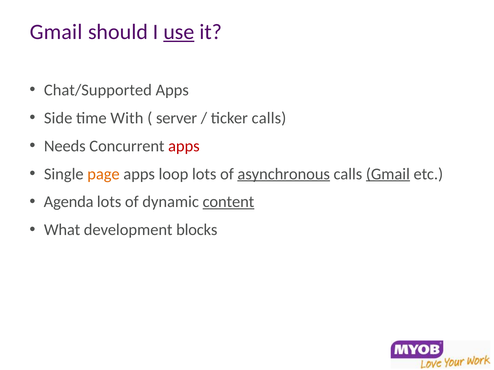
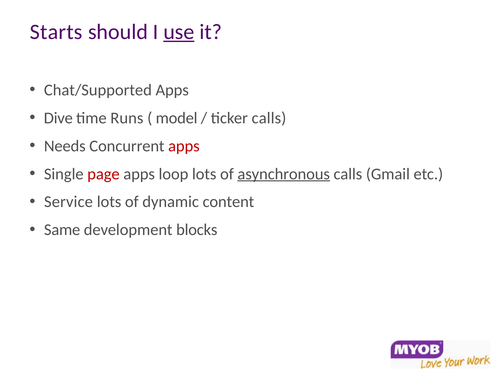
Gmail: Gmail -> Starts (56, 32)
Side: Side -> Dive (58, 118)
With: With -> Runs (127, 118)
server: server -> model (177, 118)
page colour: orange -> red (103, 174)
Gmail underline: present -> none (388, 174)
Agenda: Agenda -> Service (68, 202)
content underline: present -> none (228, 202)
What: What -> Same (62, 230)
